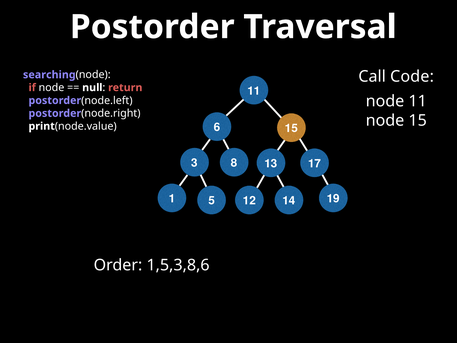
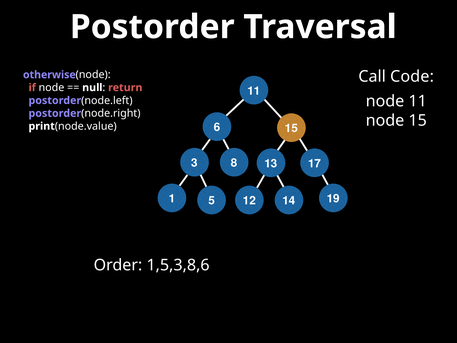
searching: searching -> otherwise (49, 75)
